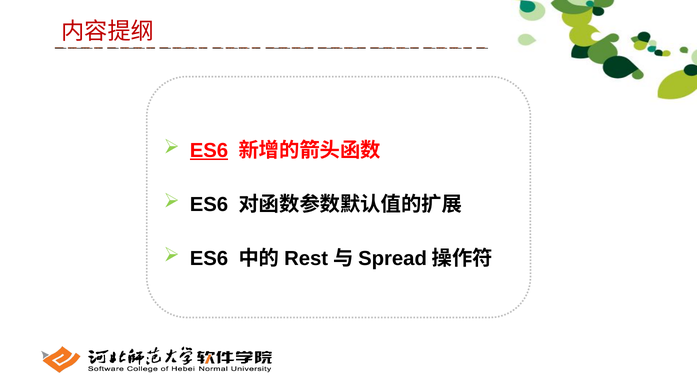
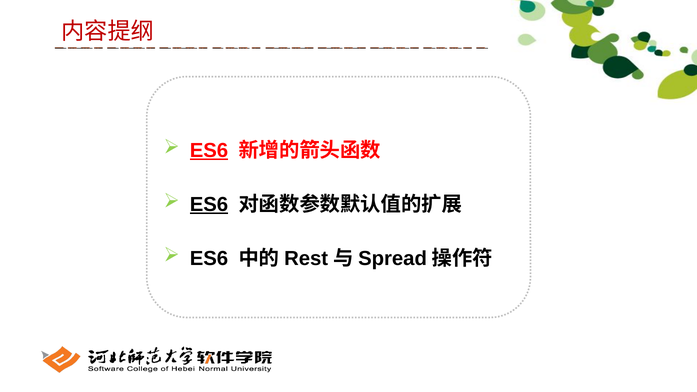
ES6 underline: none -> present (209, 205)
